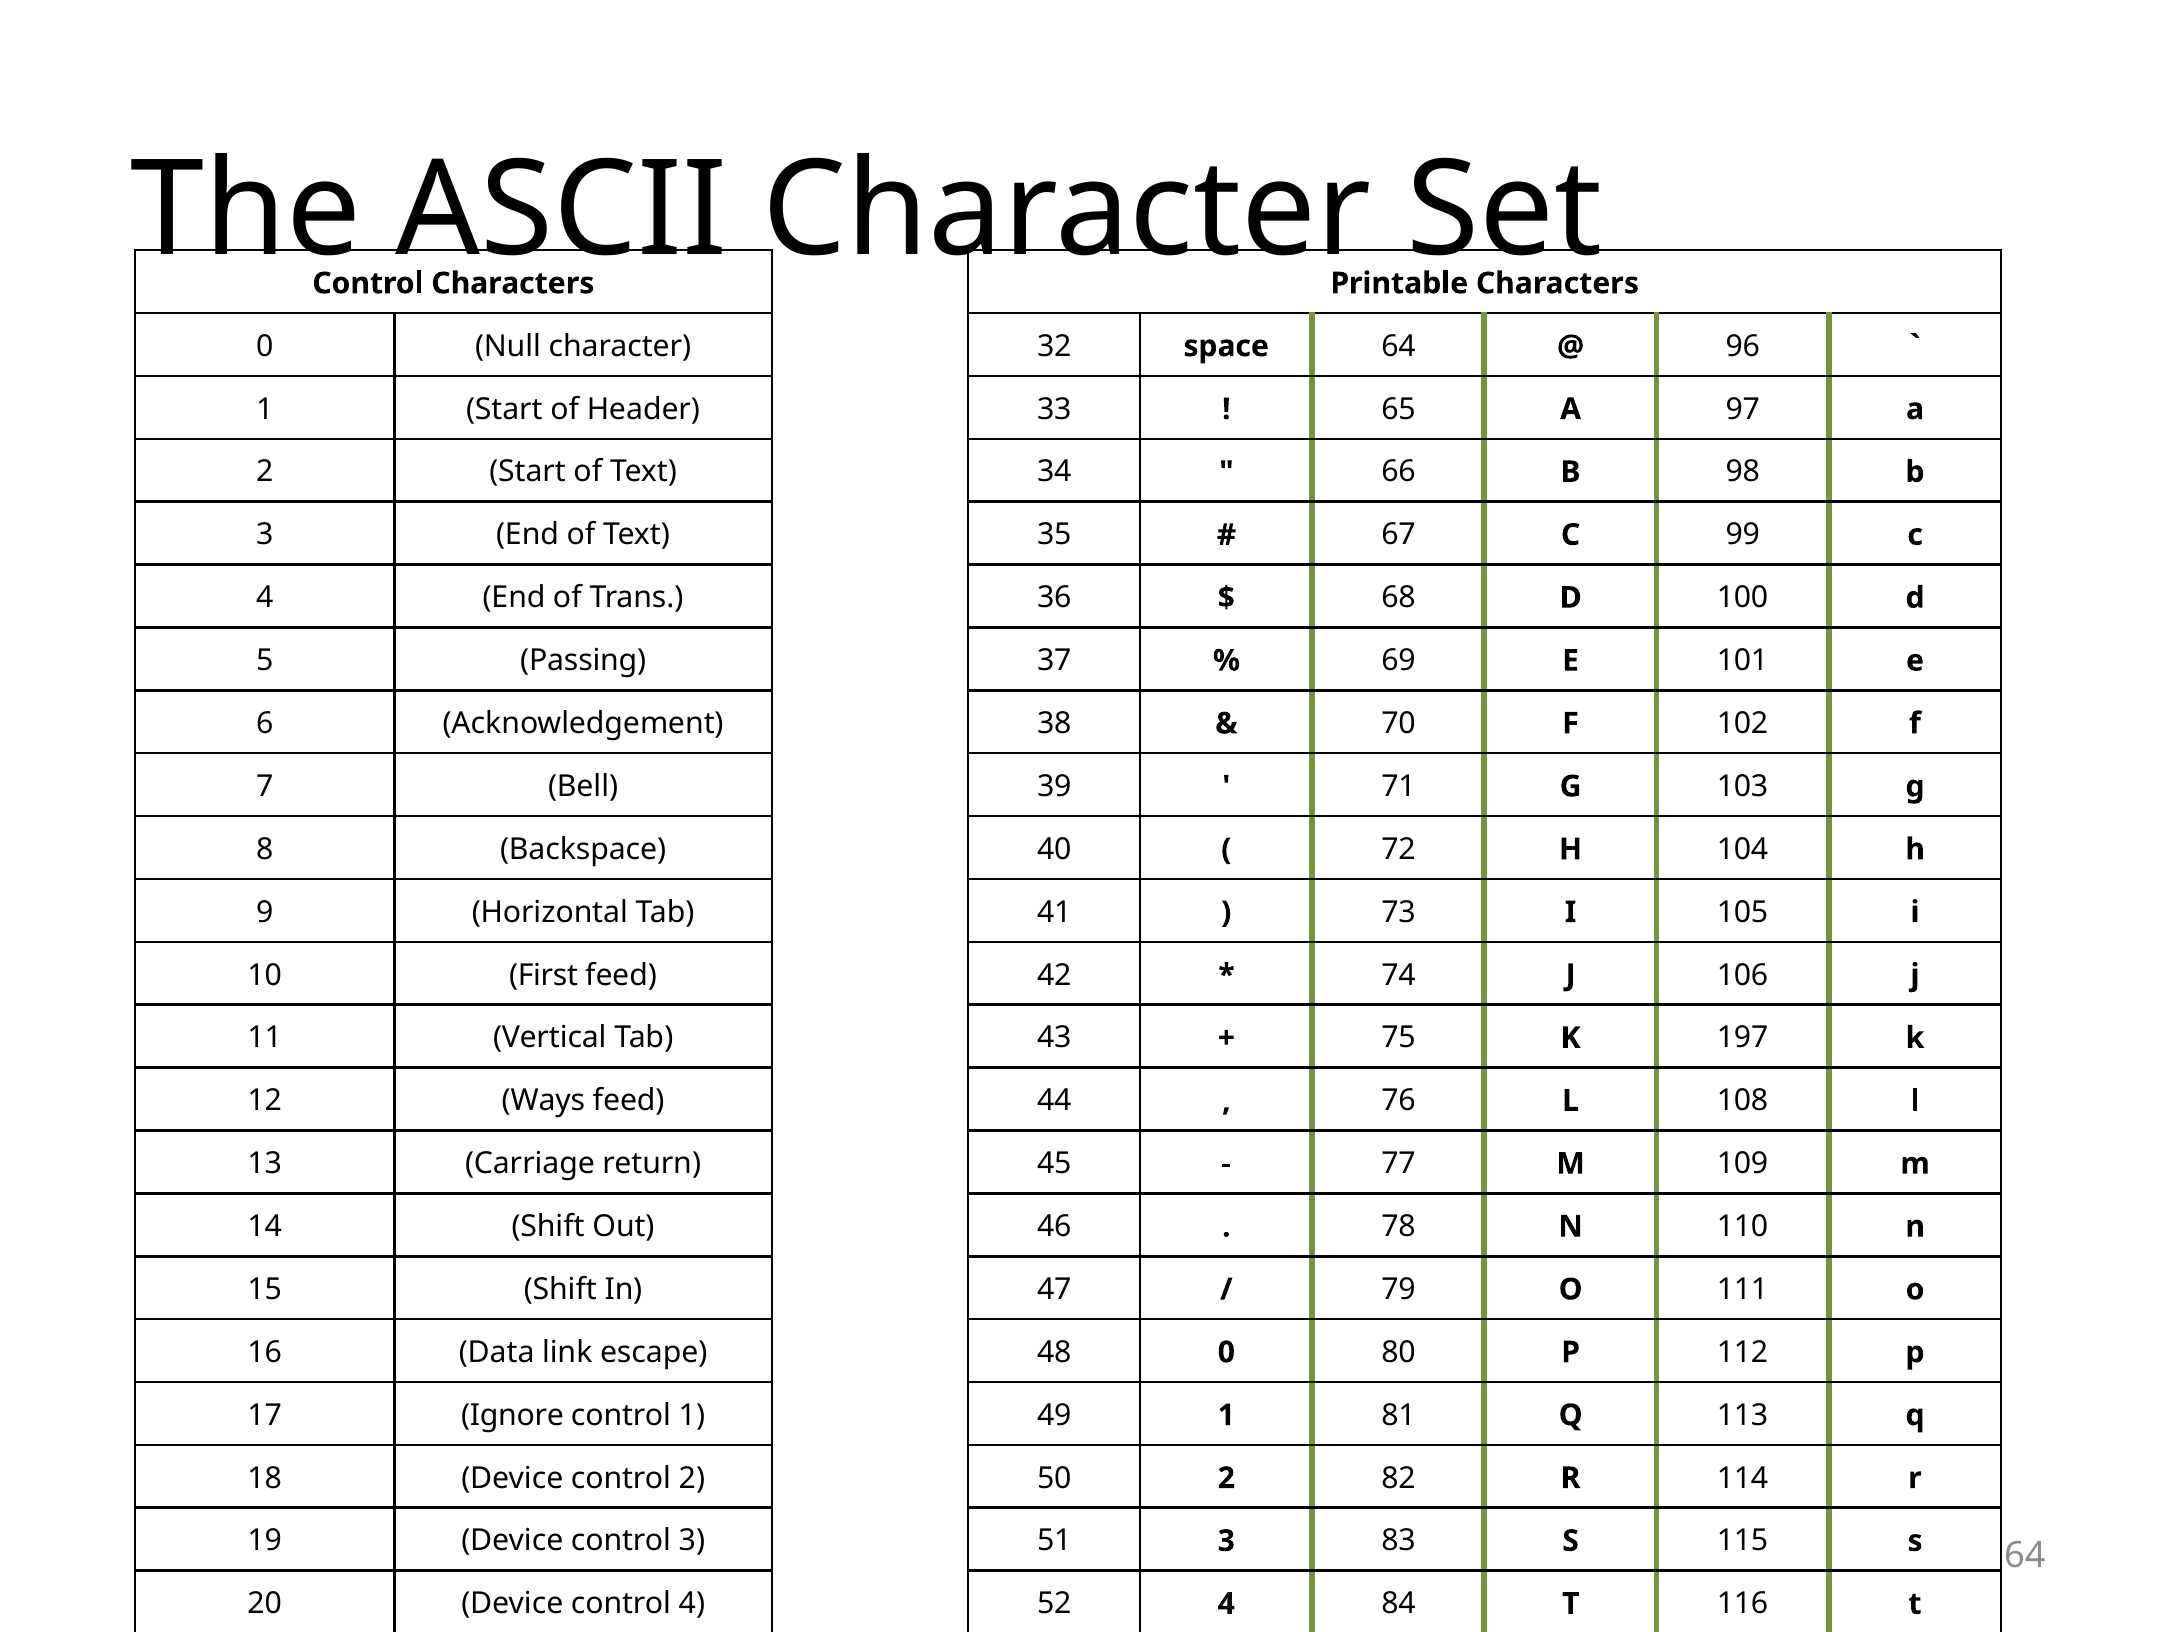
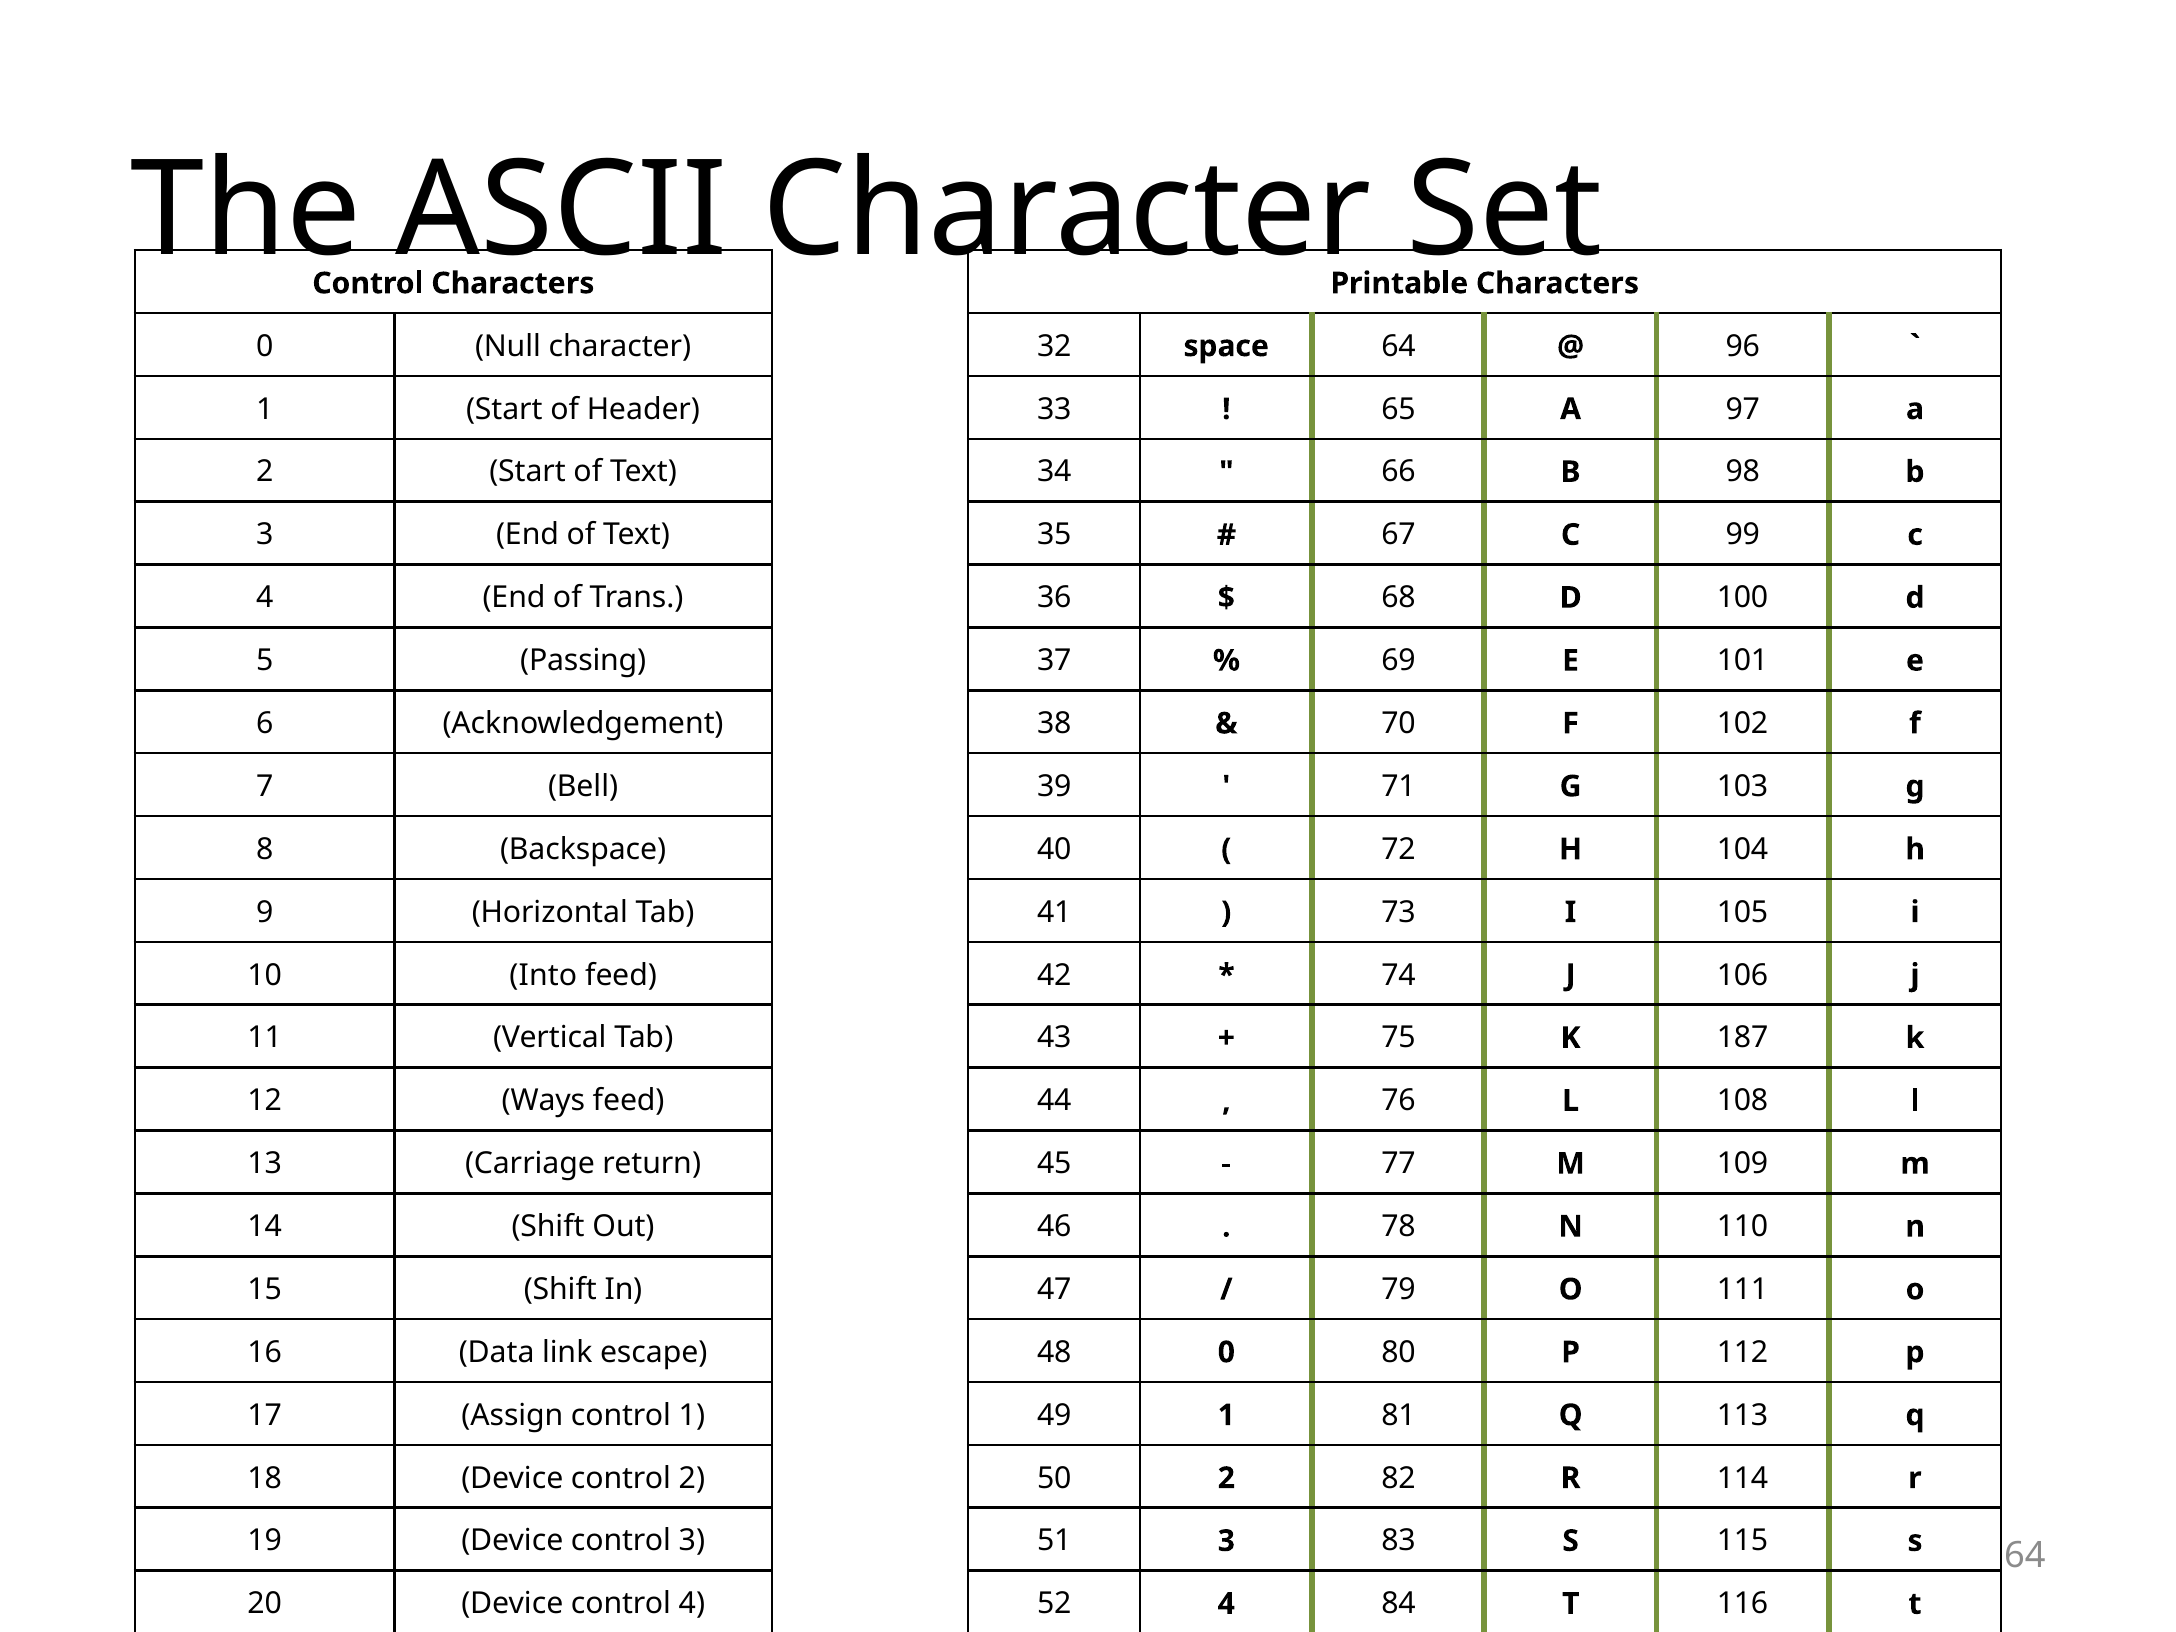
First: First -> Into (543, 975)
197: 197 -> 187 (1743, 1038)
Ignore: Ignore -> Assign (512, 1415)
